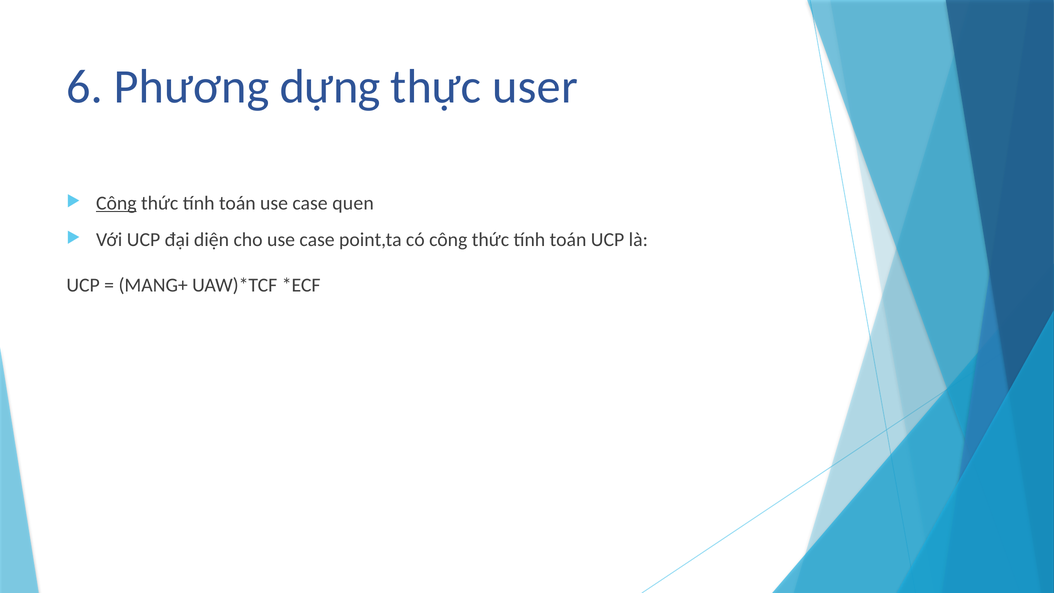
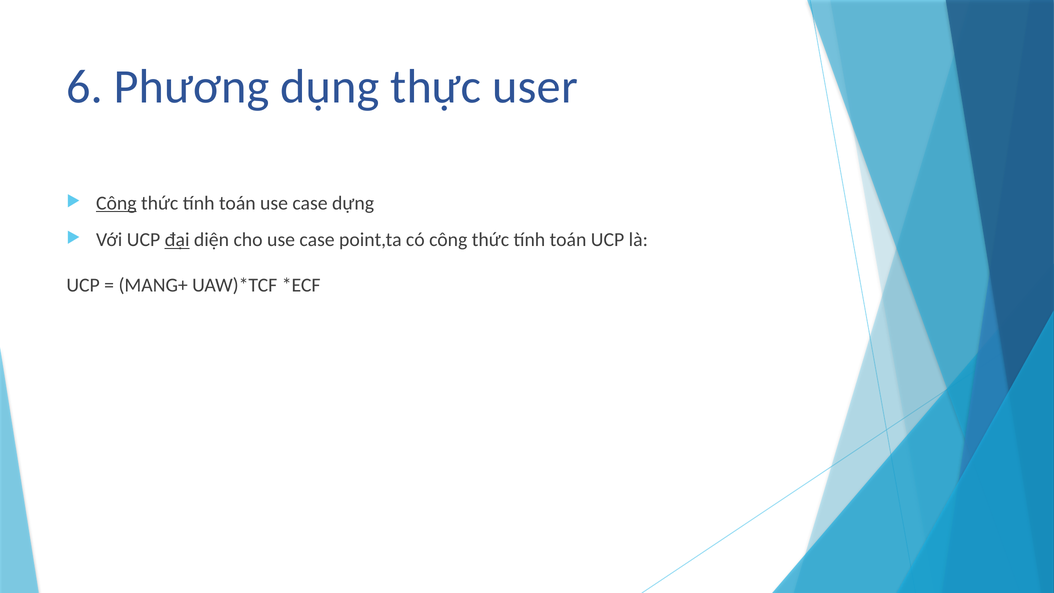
dựng: dựng -> dụng (330, 87)
quen: quen -> dựng (353, 203)
đại underline: none -> present (177, 240)
